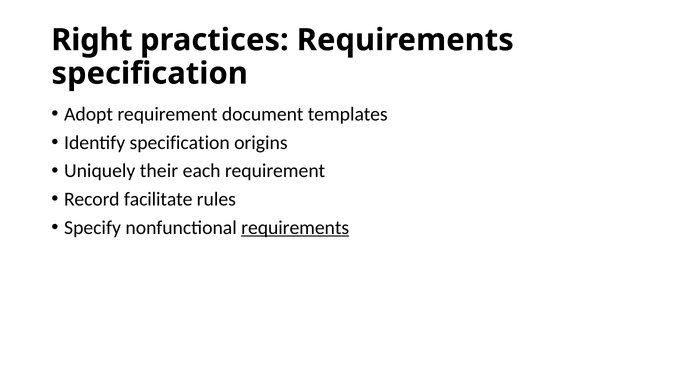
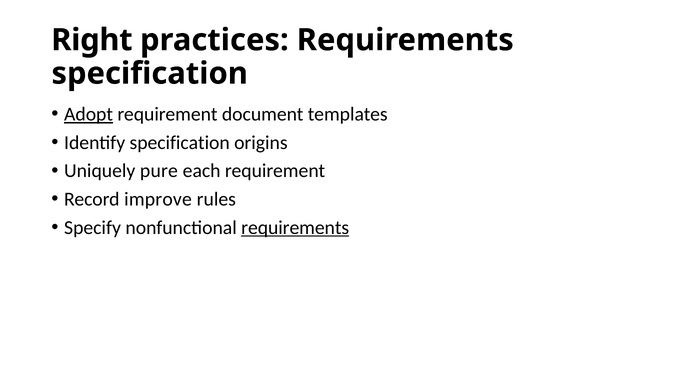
Adopt underline: none -> present (89, 114)
their: their -> pure (159, 171)
facilitate: facilitate -> improve (158, 199)
